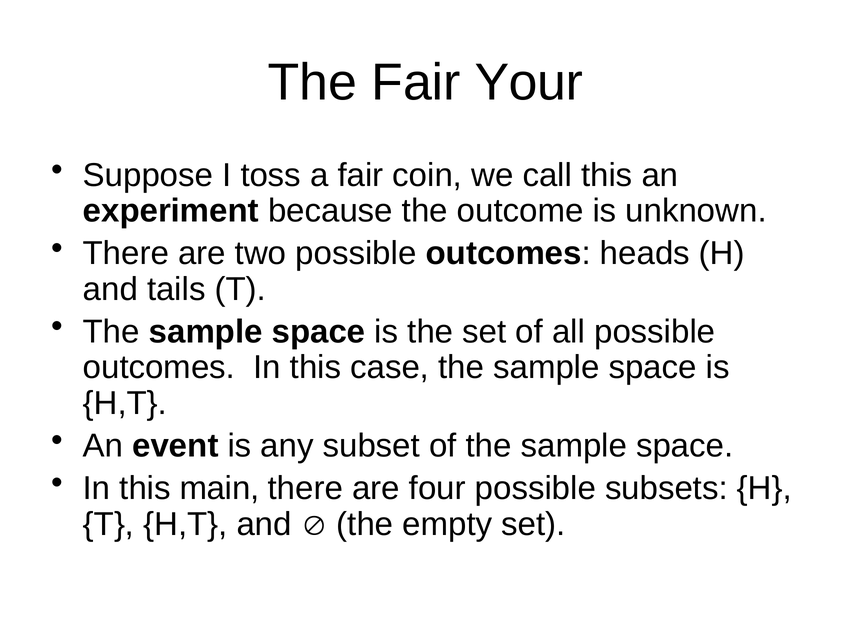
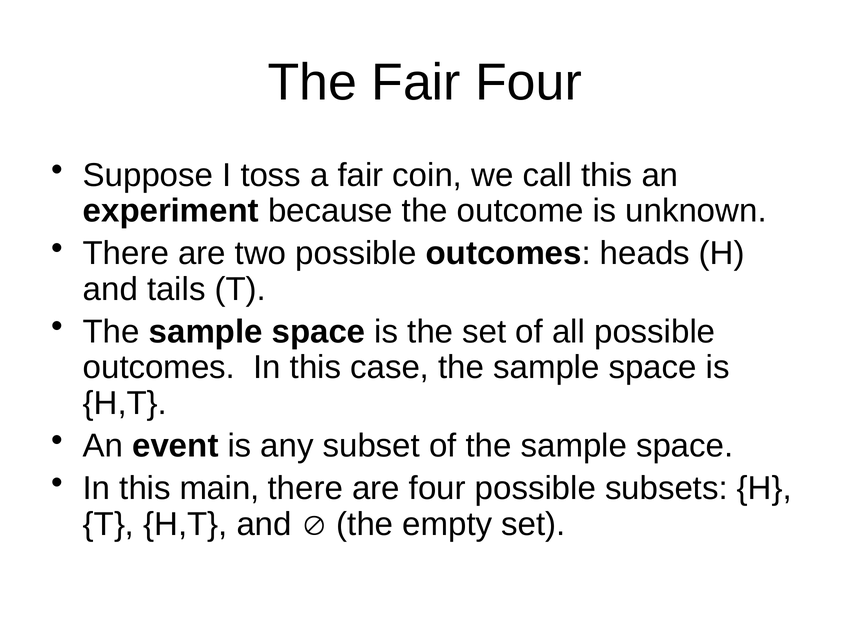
Fair Your: Your -> Four (529, 82)
